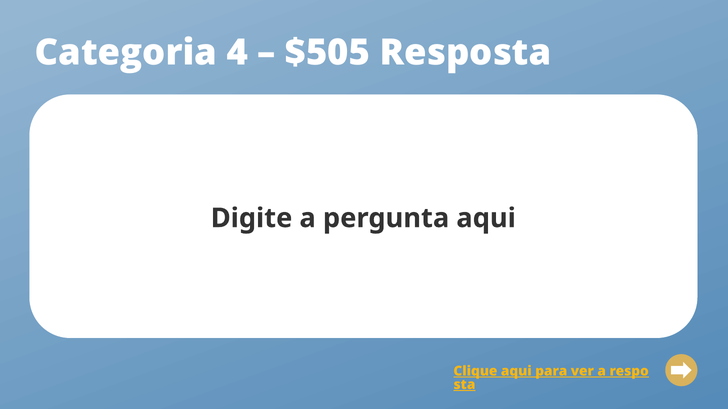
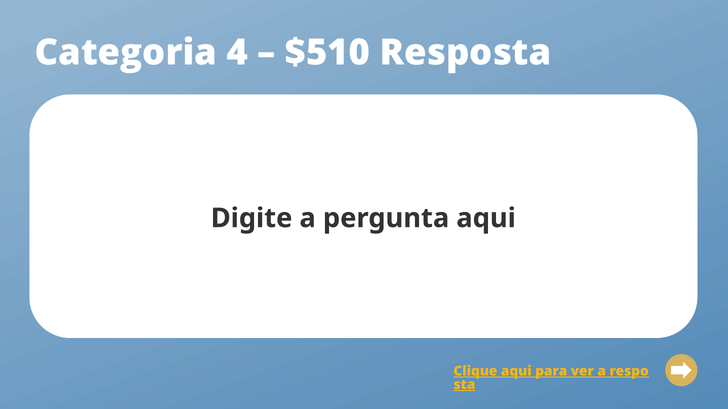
$505: $505 -> $510 (327, 53)
